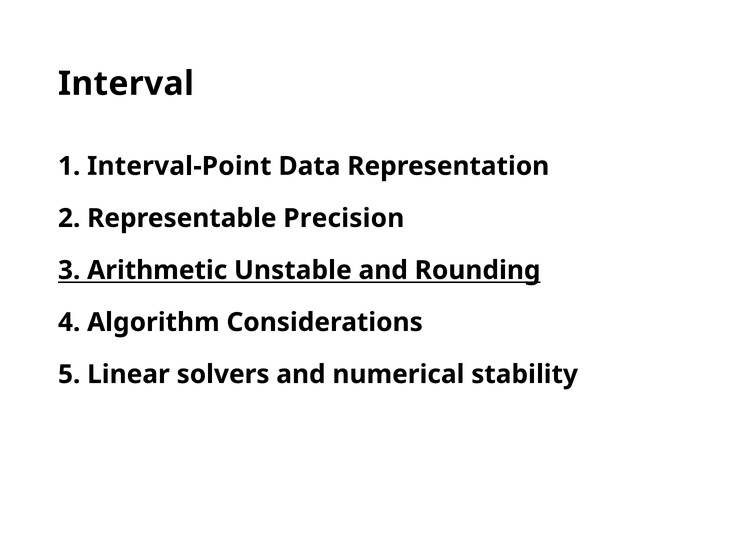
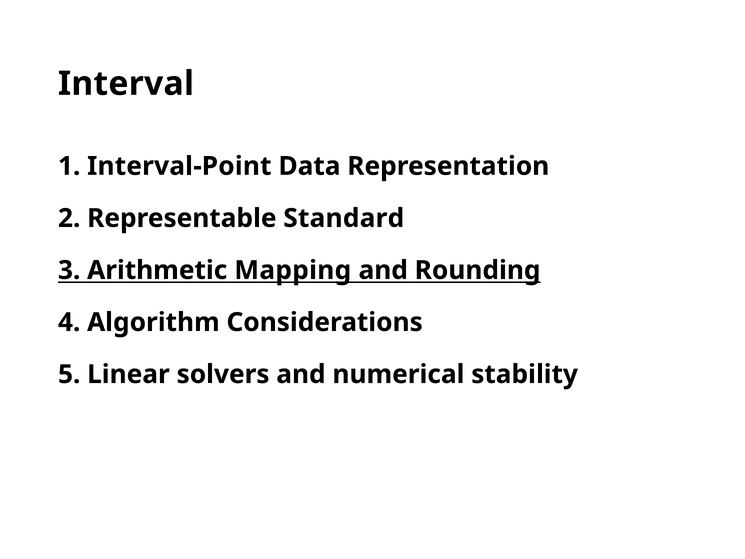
Precision: Precision -> Standard (344, 218)
Unstable: Unstable -> Mapping (293, 270)
